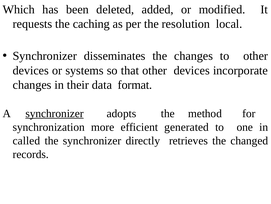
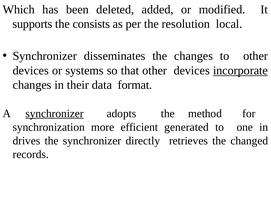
requests: requests -> supports (32, 24)
caching: caching -> consists (91, 24)
incorporate underline: none -> present (240, 70)
called: called -> drives (26, 140)
